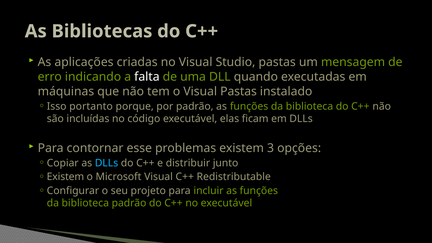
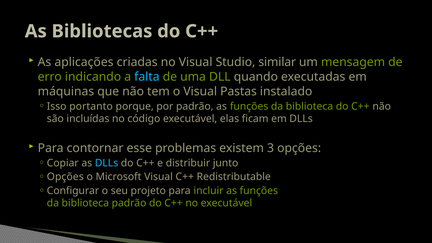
Studio pastas: pastas -> similar (277, 62)
falta colour: white -> light blue (147, 77)
Existem: Existem -> Opções (65, 177)
